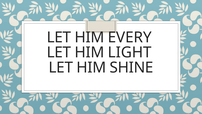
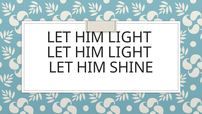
EVERY: EVERY -> LIGHT (130, 37)
